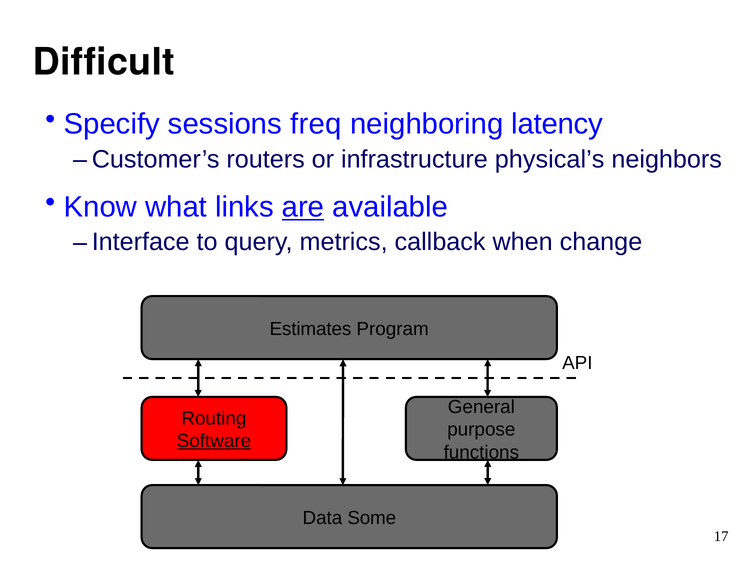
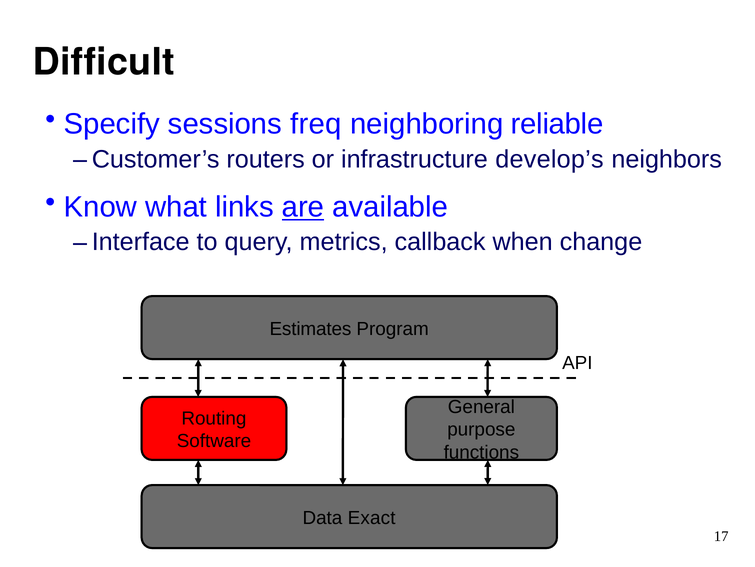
latency: latency -> reliable (557, 124)
physical’s: physical’s -> develop’s (549, 159)
Software underline: present -> none (214, 440)
Some: Some -> Exact (372, 517)
